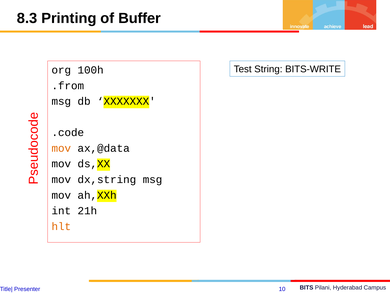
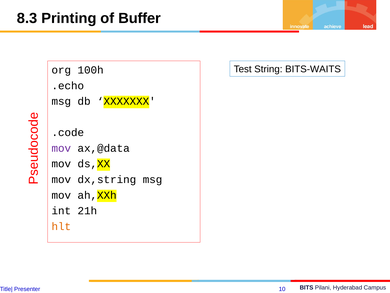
BITS-WRITE: BITS-WRITE -> BITS-WAITS (313, 69)
.from: .from -> .echo (68, 86)
mov colour: orange -> purple (61, 148)
